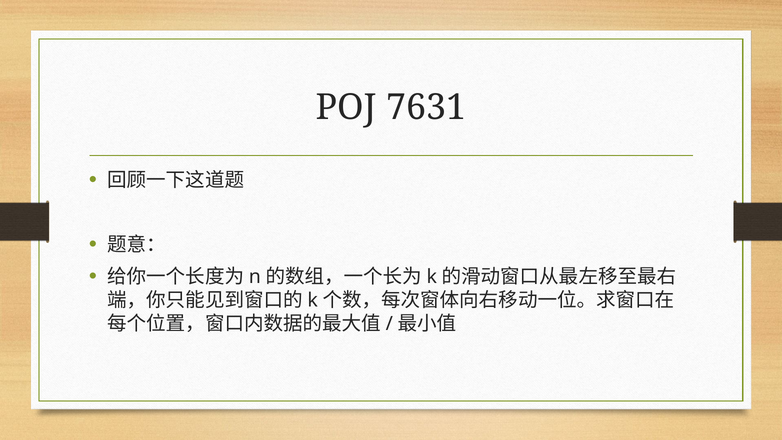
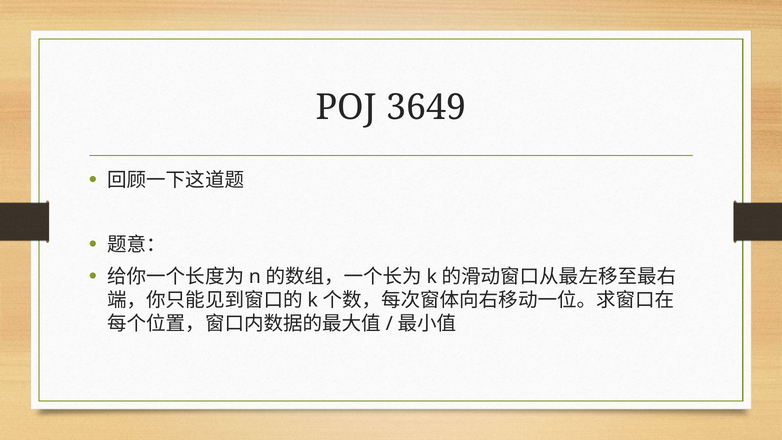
7631: 7631 -> 3649 (426, 107)
